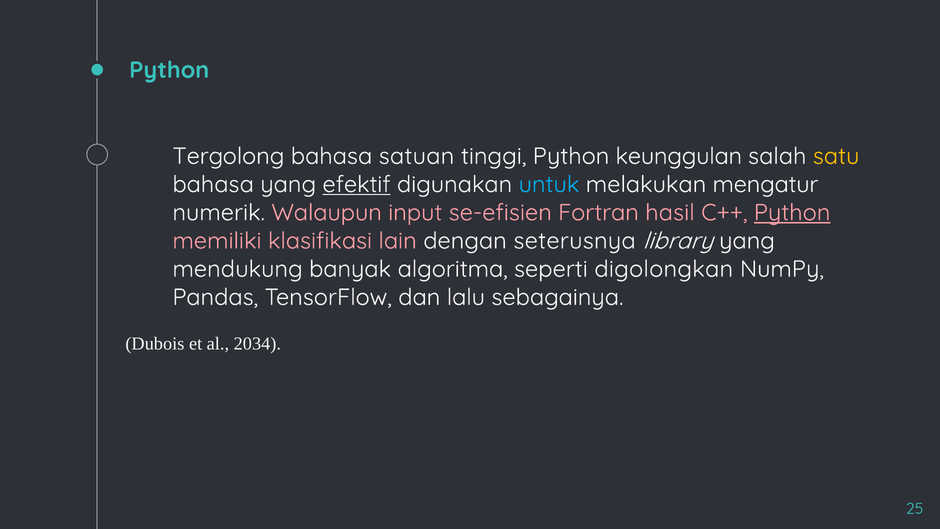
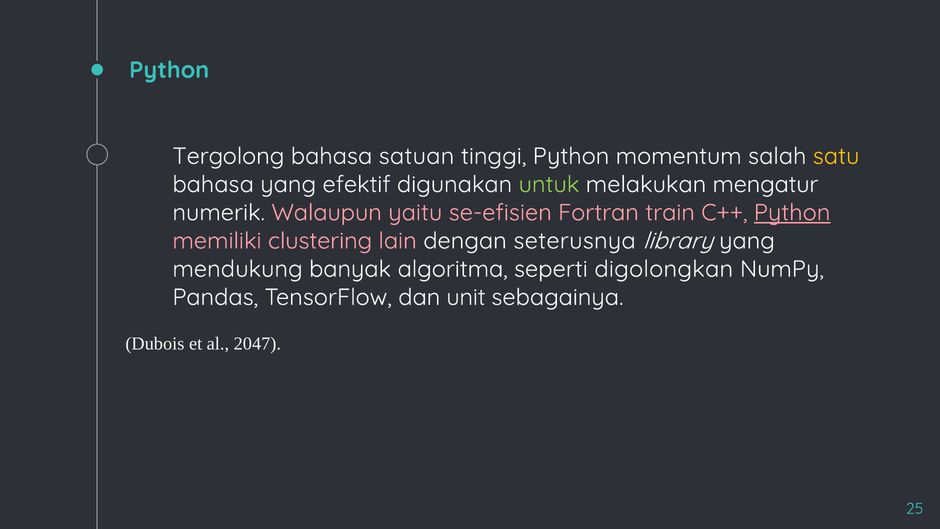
keunggulan: keunggulan -> momentum (679, 156)
efektif underline: present -> none (357, 184)
untuk colour: light blue -> light green (549, 184)
input: input -> yaitu (415, 213)
hasil: hasil -> train (670, 213)
klasifikasi: klasifikasi -> clustering (320, 241)
lalu: lalu -> unit (466, 297)
2034: 2034 -> 2047 (257, 344)
